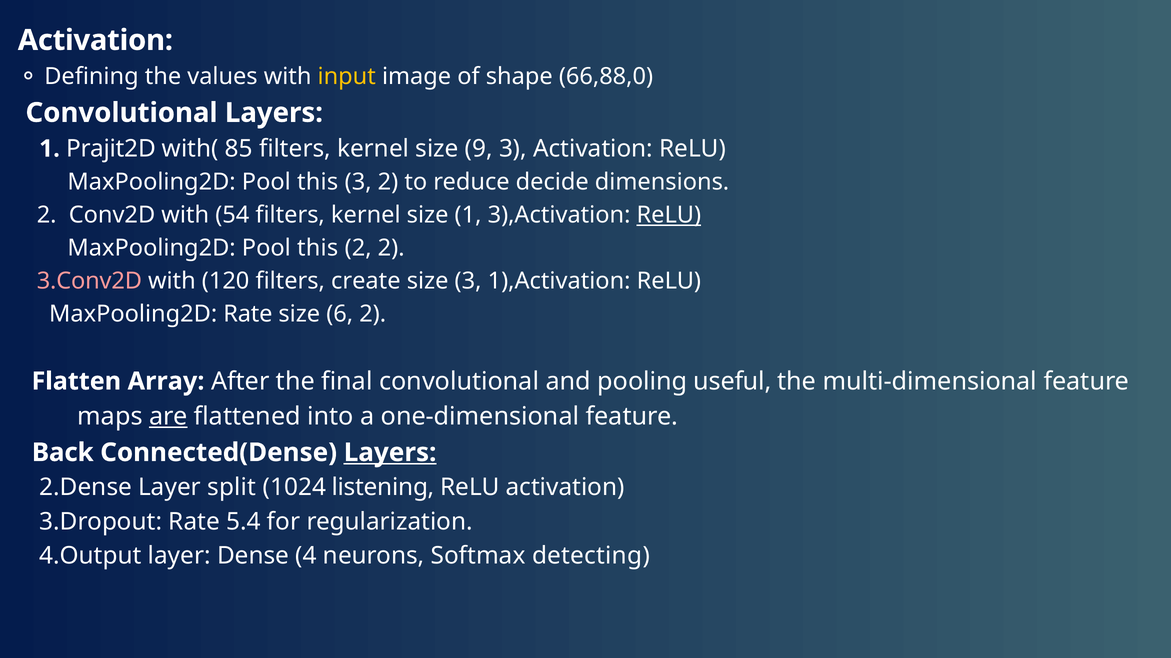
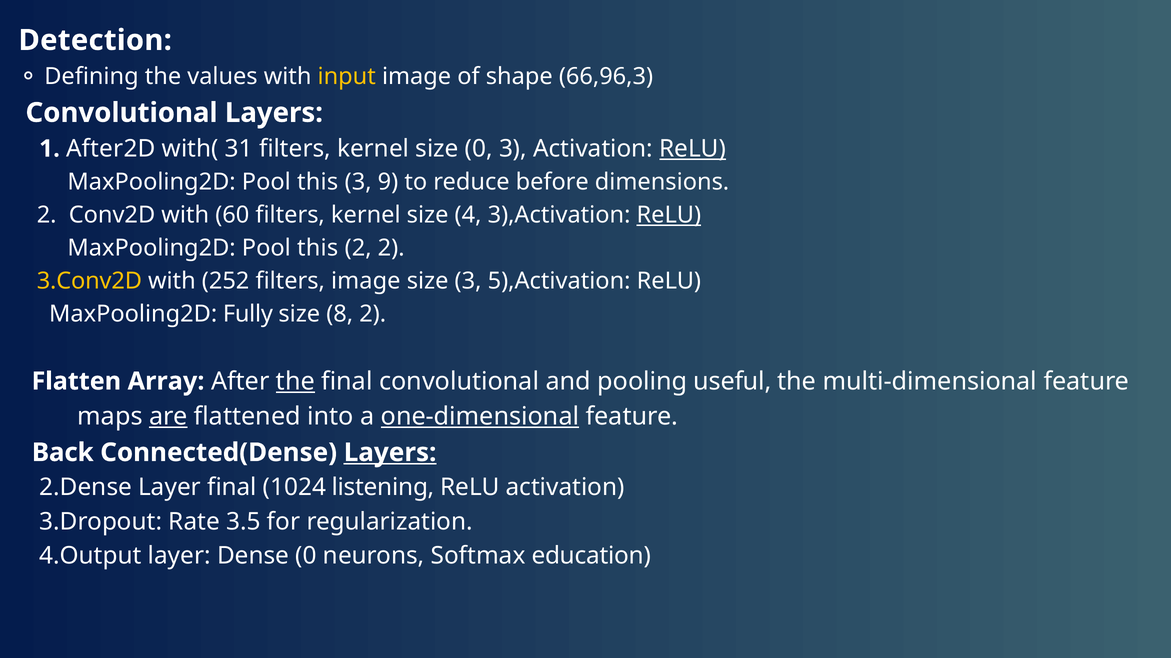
Activation: Activation -> Detection (95, 40)
66,88,0: 66,88,0 -> 66,96,3 (606, 76)
Prajit2D: Prajit2D -> After2D (111, 149)
85: 85 -> 31 (239, 149)
size 9: 9 -> 0 (479, 149)
ReLU underline: none -> present (693, 149)
3 2: 2 -> 9 (388, 182)
decide: decide -> before (552, 182)
54: 54 -> 60 (232, 215)
size 1: 1 -> 4 (468, 215)
3.Conv2D colour: pink -> yellow (89, 281)
120: 120 -> 252 (226, 281)
filters create: create -> image (366, 281)
1),Activation: 1),Activation -> 5),Activation (559, 281)
MaxPooling2D Rate: Rate -> Fully (248, 314)
6: 6 -> 8 (340, 314)
the underline: none -> present (295, 382)
one-dimensional underline: none -> present (480, 417)
Layer split: split -> final (232, 488)
5.4: 5.4 -> 3.5 (243, 522)
Dense 4: 4 -> 0 (306, 556)
detecting: detecting -> education (591, 556)
